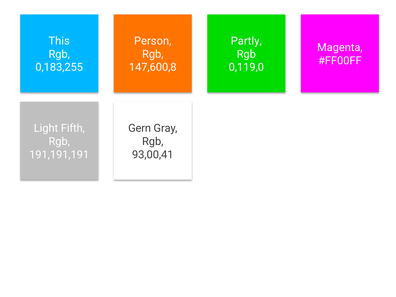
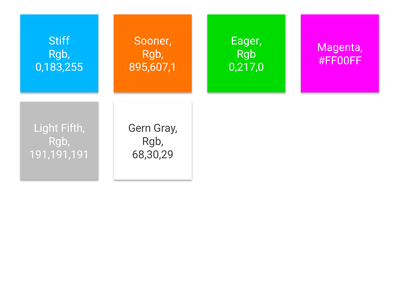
This: This -> Stiff (59, 41)
Person: Person -> Sooner (153, 41)
Partly: Partly -> Eager (246, 41)
147,600,8: 147,600,8 -> 895,607,1 (153, 67)
0,119,0: 0,119,0 -> 0,217,0 (246, 67)
93,00,41: 93,00,41 -> 68,30,29 (153, 155)
